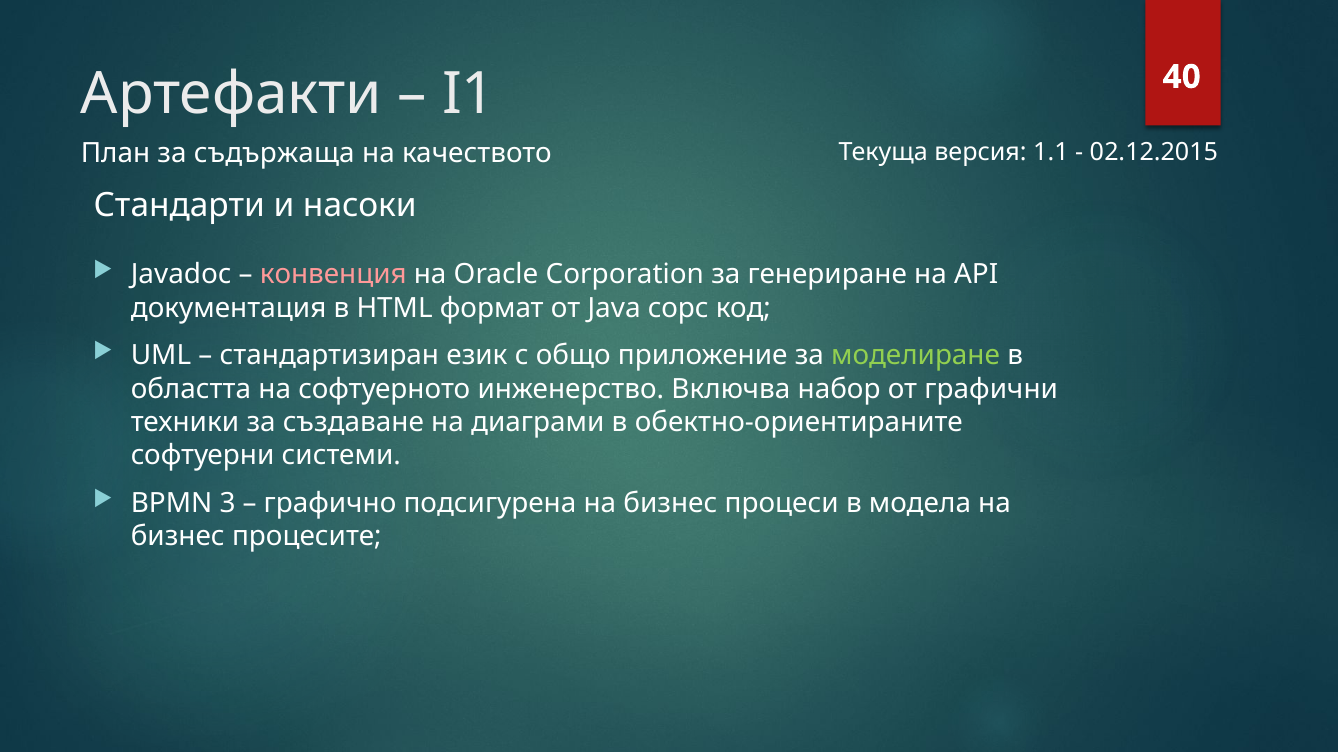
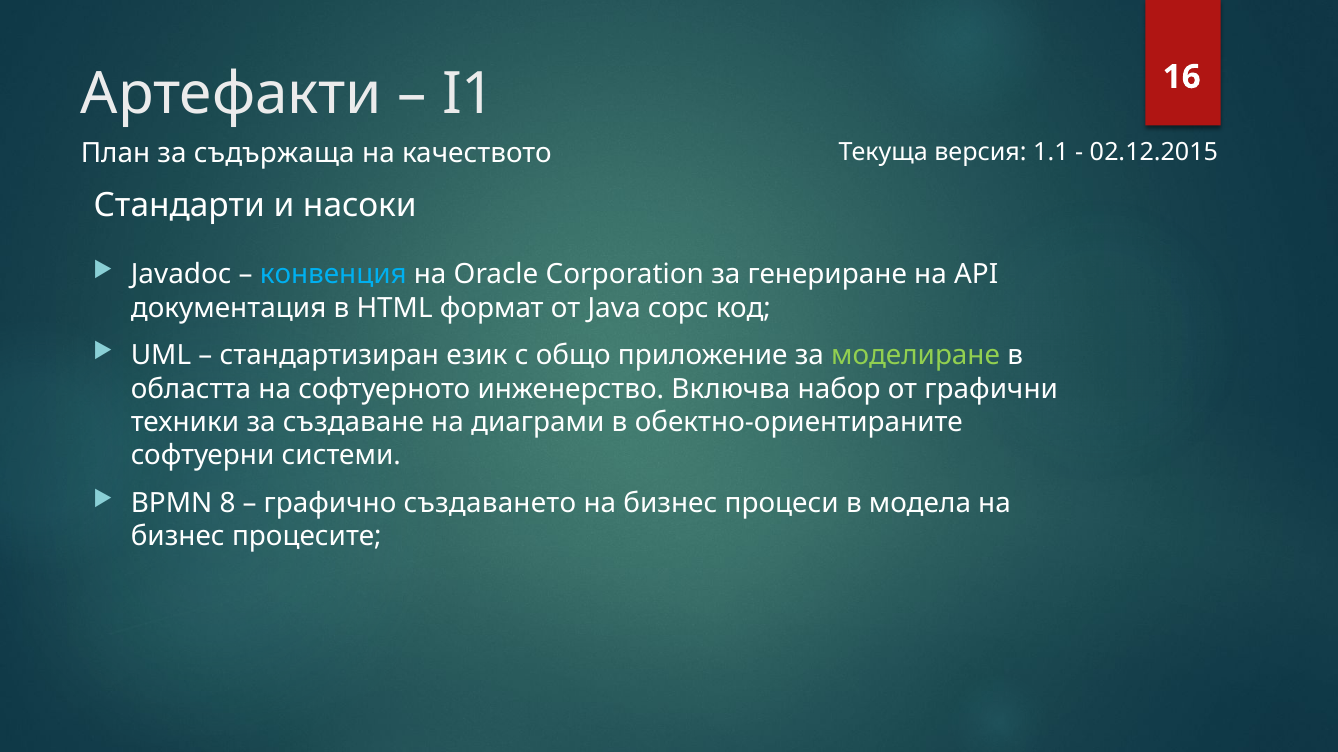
40: 40 -> 16 (1182, 77)
конвенция colour: pink -> light blue (333, 275)
3: 3 -> 8 (227, 504)
подсигурена: подсигурена -> създаването (490, 504)
